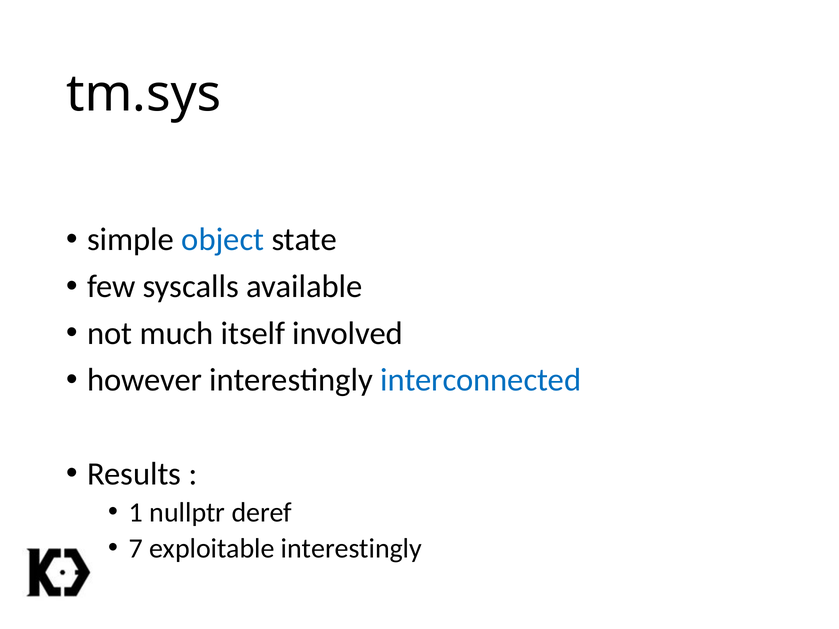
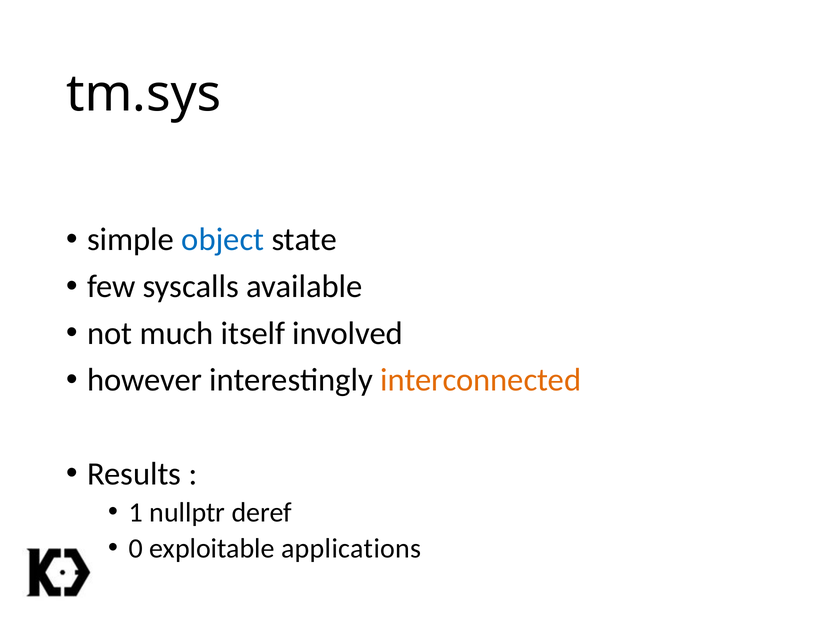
interconnected colour: blue -> orange (481, 380)
7: 7 -> 0 (136, 549)
exploitable interestingly: interestingly -> applications (351, 549)
